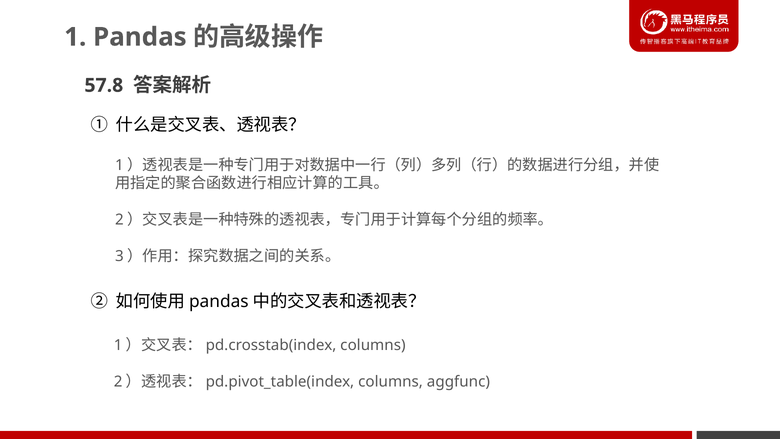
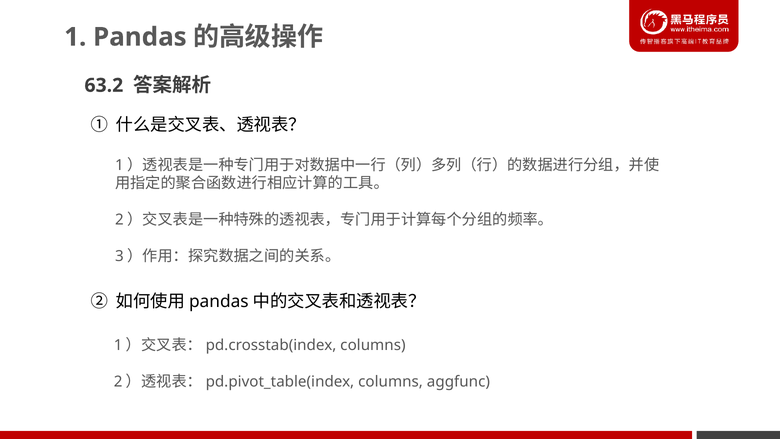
57.8: 57.8 -> 63.2 (104, 85)
